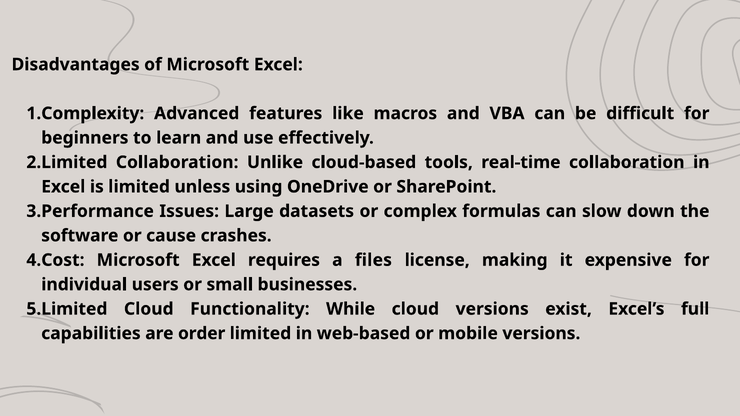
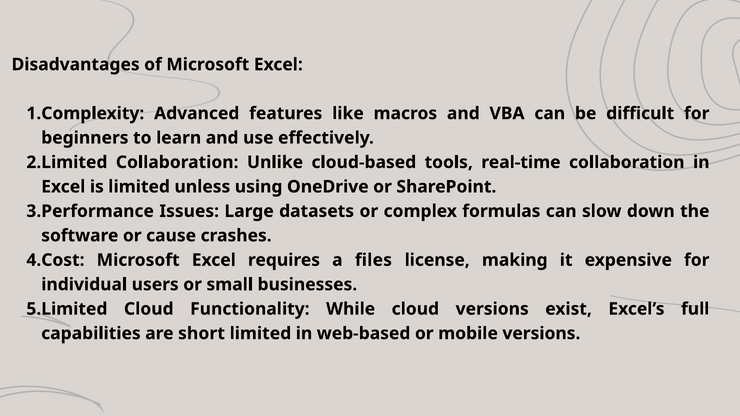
order: order -> short (201, 334)
